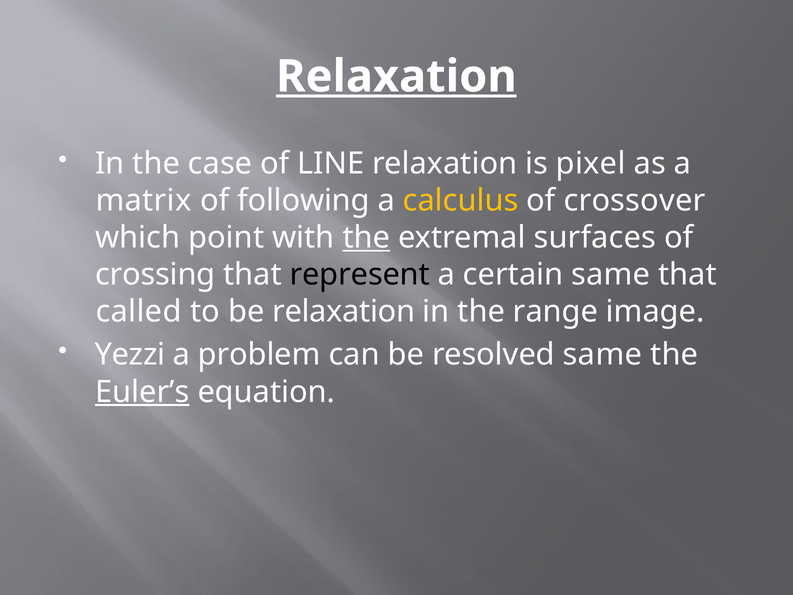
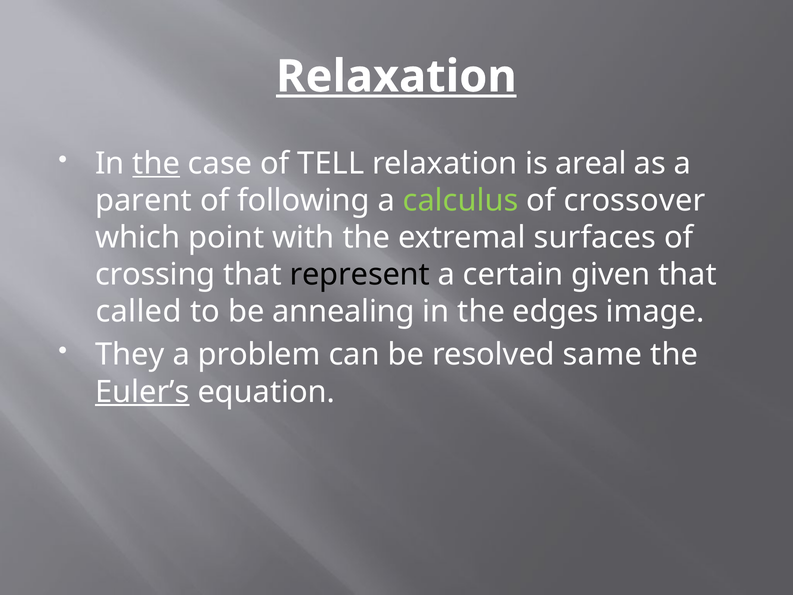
the underline: none -> present (156, 163)
LINE: LINE -> TELL (331, 163)
pixel: pixel -> areal (591, 163)
matrix: matrix -> parent (144, 200)
calculus colour: yellow -> light green (461, 200)
the underline: present -> none (366, 237)
certain same: same -> given (611, 274)
be relaxation: relaxation -> annealing (344, 311)
range: range -> edges (556, 311)
Yezzi: Yezzi -> They (130, 355)
